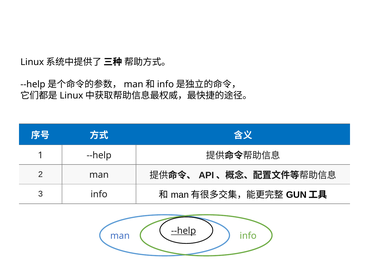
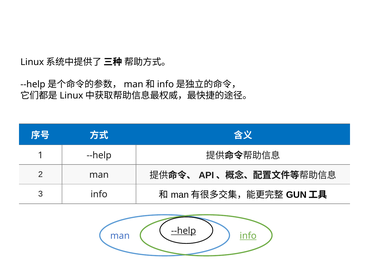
info underline: none -> present (248, 235)
